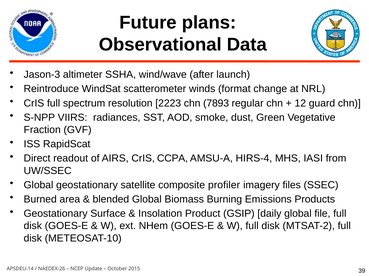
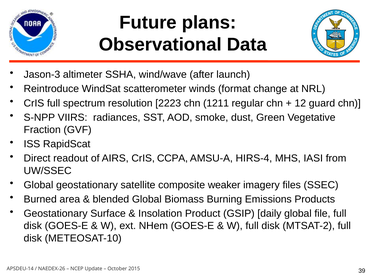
7893: 7893 -> 1211 (216, 103)
profiler: profiler -> weaker (224, 185)
